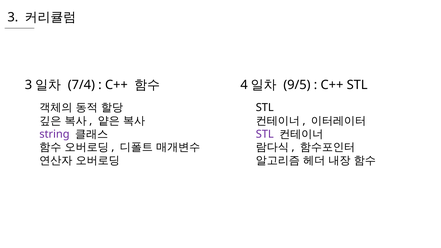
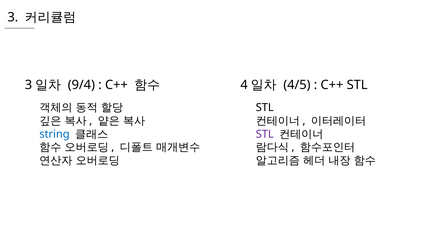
7/4: 7/4 -> 9/4 (81, 85)
9/5: 9/5 -> 4/5 (297, 85)
string colour: purple -> blue (54, 134)
